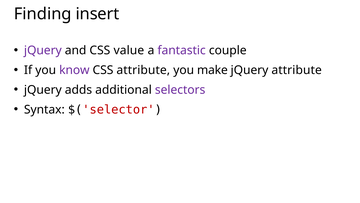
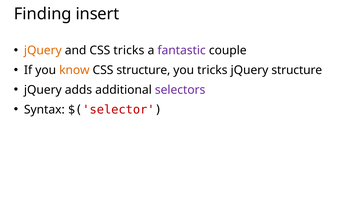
jQuery colour: purple -> orange (43, 50)
CSS value: value -> tricks (129, 50)
know colour: purple -> orange (74, 70)
CSS attribute: attribute -> structure (143, 70)
you make: make -> tricks (212, 70)
jQuery attribute: attribute -> structure (297, 70)
